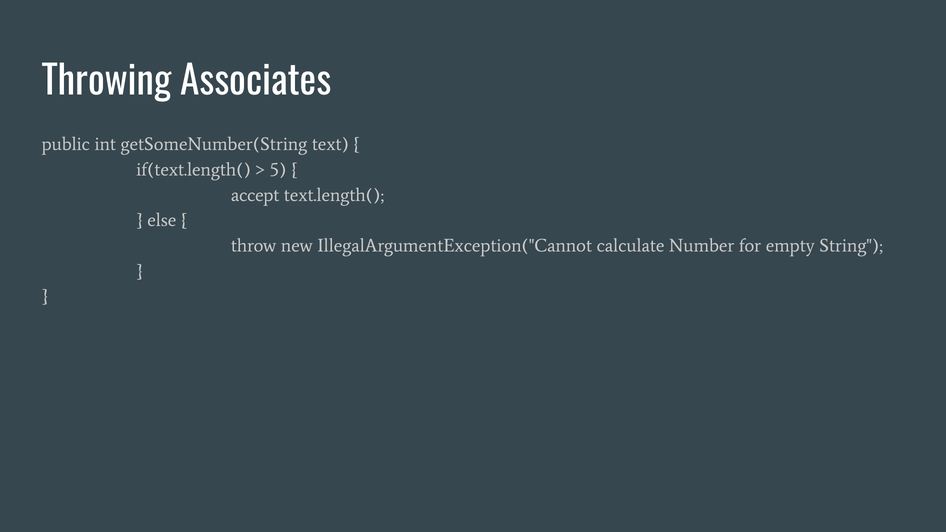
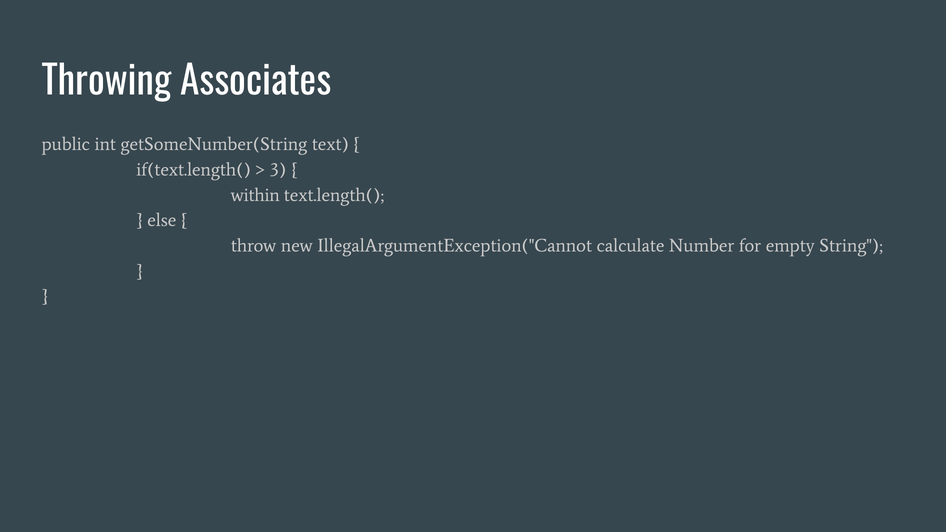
5: 5 -> 3 (278, 170)
accept: accept -> within (255, 195)
